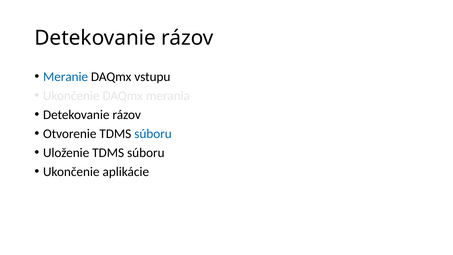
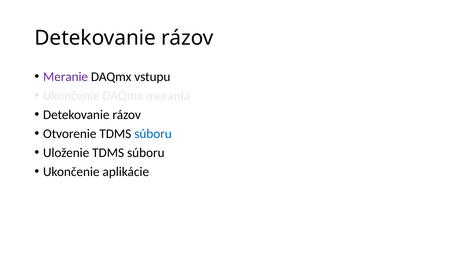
Meranie colour: blue -> purple (66, 77)
